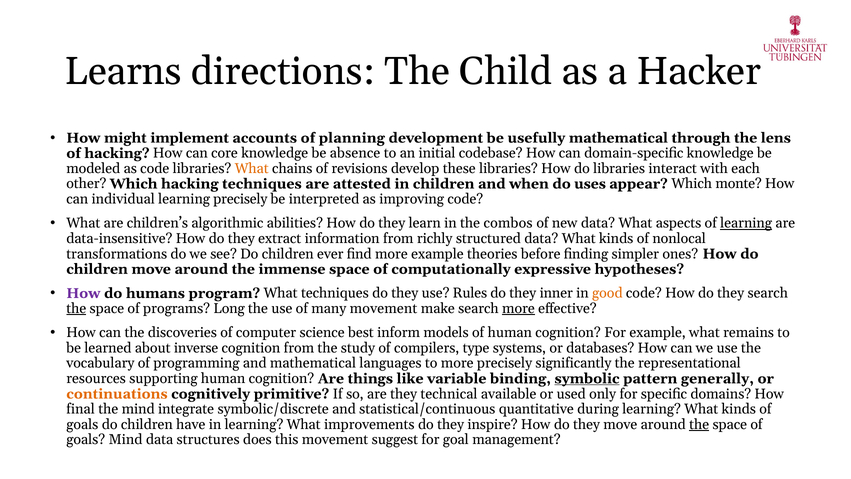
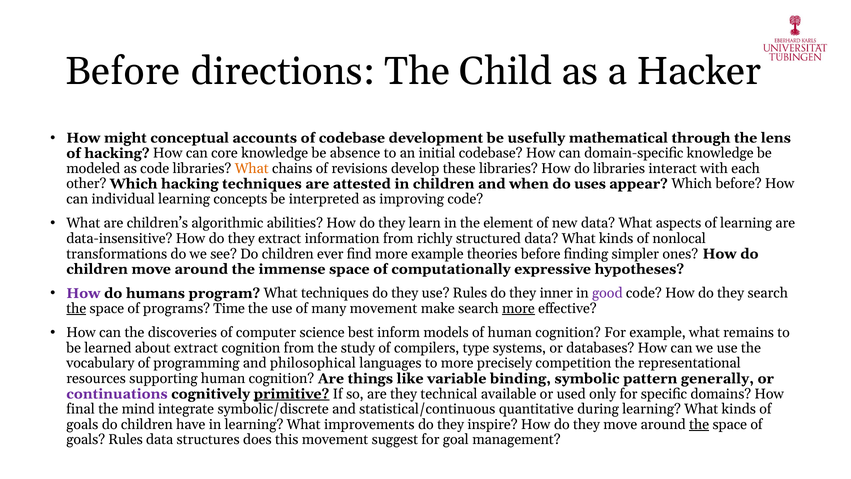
Learns: Learns -> Before (123, 71)
implement: implement -> conceptual (190, 138)
of planning: planning -> codebase (352, 138)
Which monte: monte -> before (739, 184)
learning precisely: precisely -> concepts (240, 199)
combos: combos -> element (508, 223)
learning underline: present -> none (746, 223)
good colour: orange -> purple (607, 293)
Long: Long -> Time (229, 308)
about inverse: inverse -> extract (196, 348)
and mathematical: mathematical -> philosophical (313, 363)
significantly: significantly -> competition (573, 363)
symbolic underline: present -> none (587, 378)
continuations colour: orange -> purple (117, 394)
primitive underline: none -> present (292, 394)
goals Mind: Mind -> Rules (126, 439)
